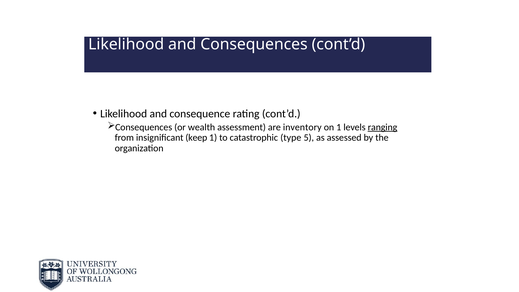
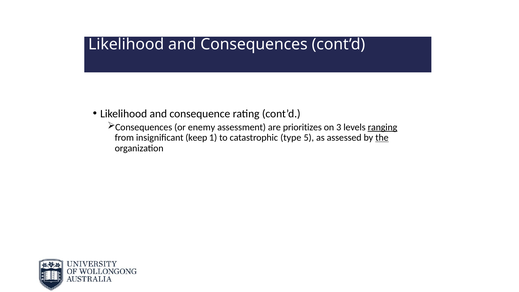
wealth: wealth -> enemy (202, 127)
inventory: inventory -> prioritizes (302, 127)
on 1: 1 -> 3 (339, 127)
the underline: none -> present (382, 138)
